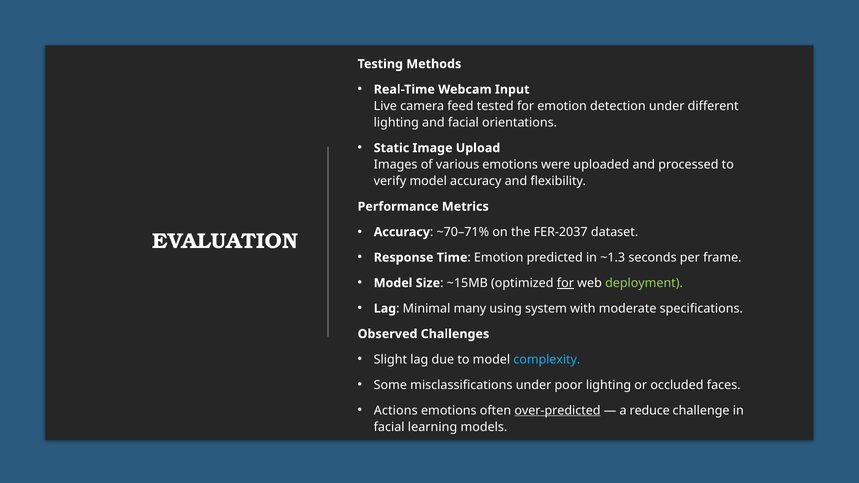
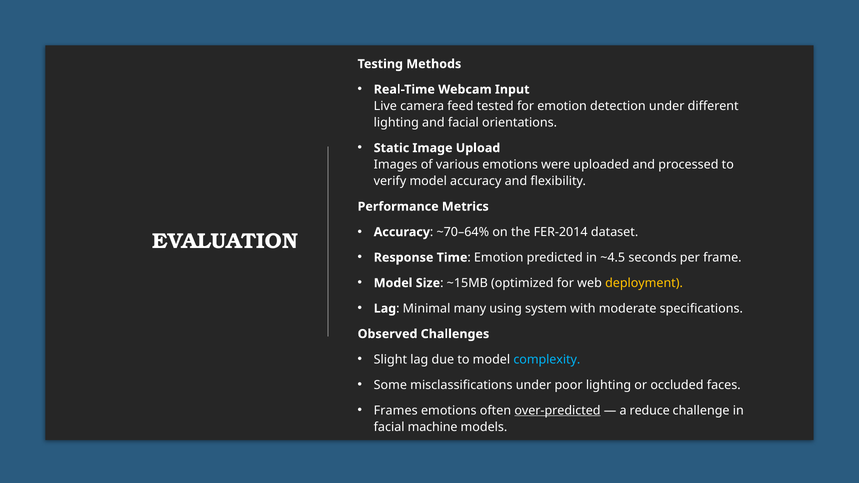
~70–71%: ~70–71% -> ~70–64% (463, 232)
FER-2037: FER-2037 -> FER-2014 (561, 232)
~1.3: ~1.3 -> ~4.5 (613, 258)
for underline: present -> none (565, 283)
deployment colour: light green -> yellow (644, 283)
Actions: Actions -> Frames (396, 411)
learning: learning -> machine (433, 427)
